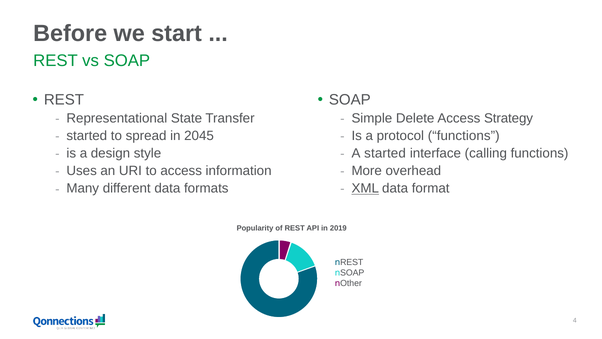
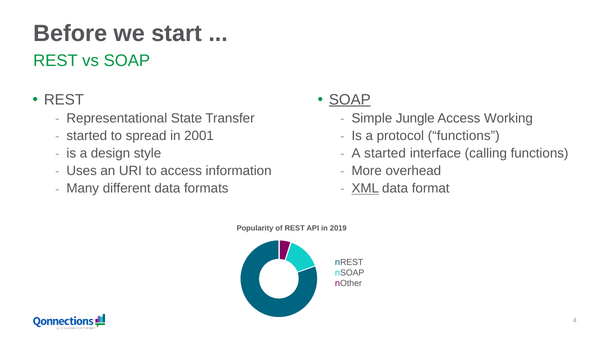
SOAP underline: none -> present (350, 100)
Delete: Delete -> Jungle (415, 118)
Strategy: Strategy -> Working (508, 118)
2045: 2045 -> 2001 (199, 136)
